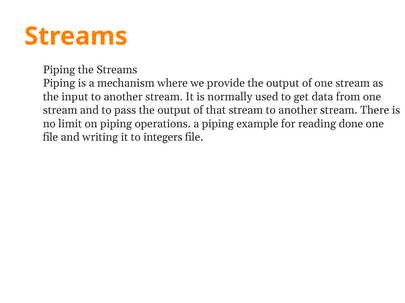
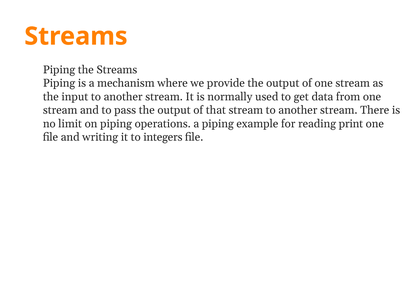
done: done -> print (351, 124)
